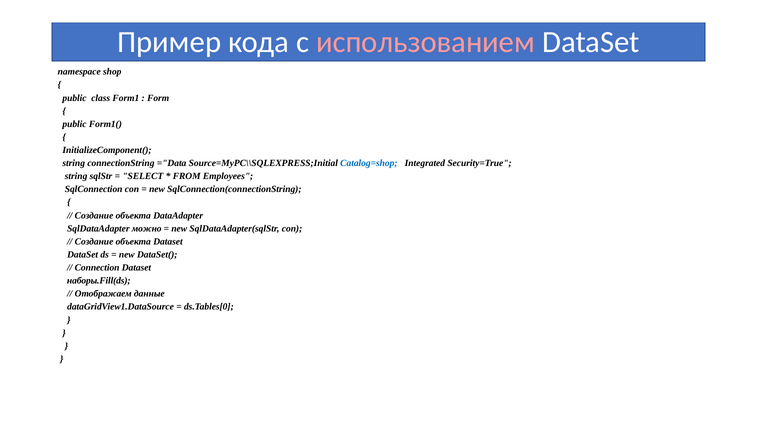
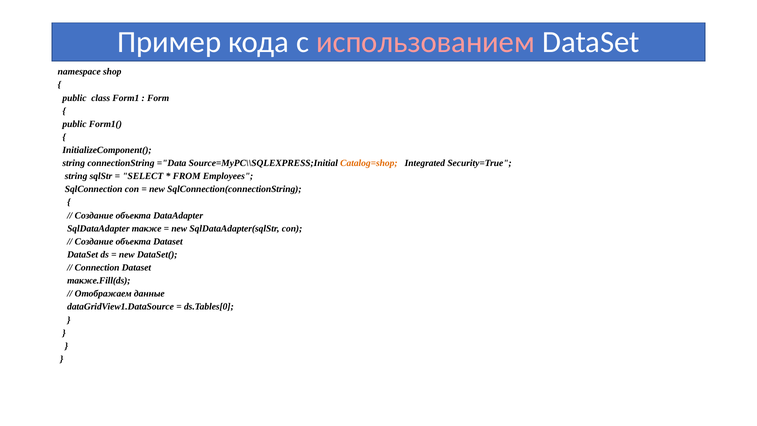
Catalog=shop colour: blue -> orange (369, 163)
можно: можно -> также (147, 228)
наборы.Fill(ds: наборы.Fill(ds -> также.Fill(ds (99, 281)
